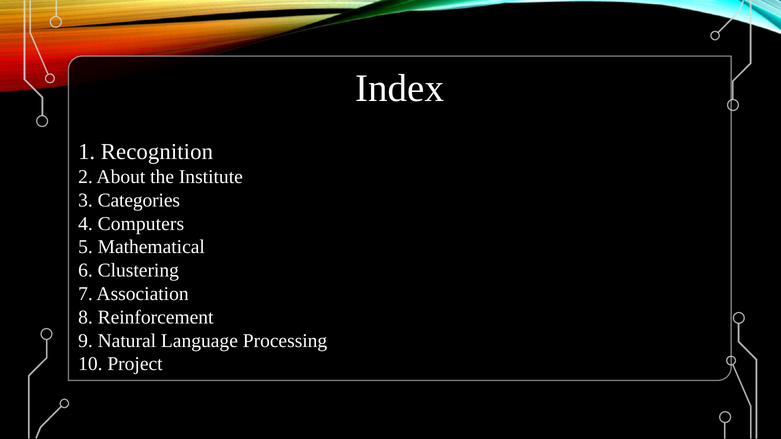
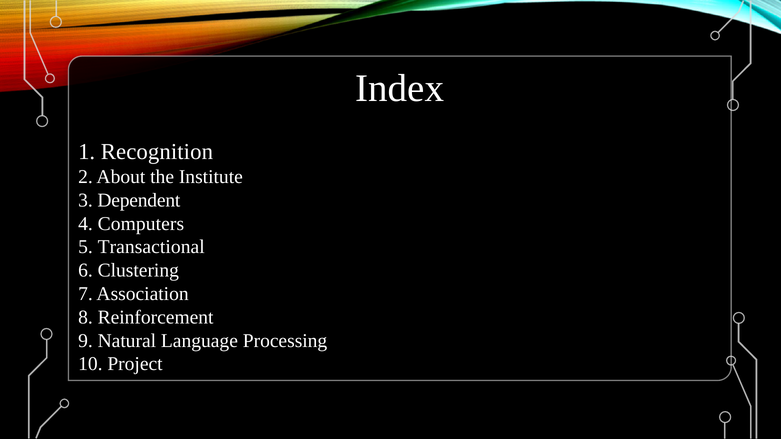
Categories: Categories -> Dependent (139, 200)
Mathematical: Mathematical -> Transactional (151, 247)
